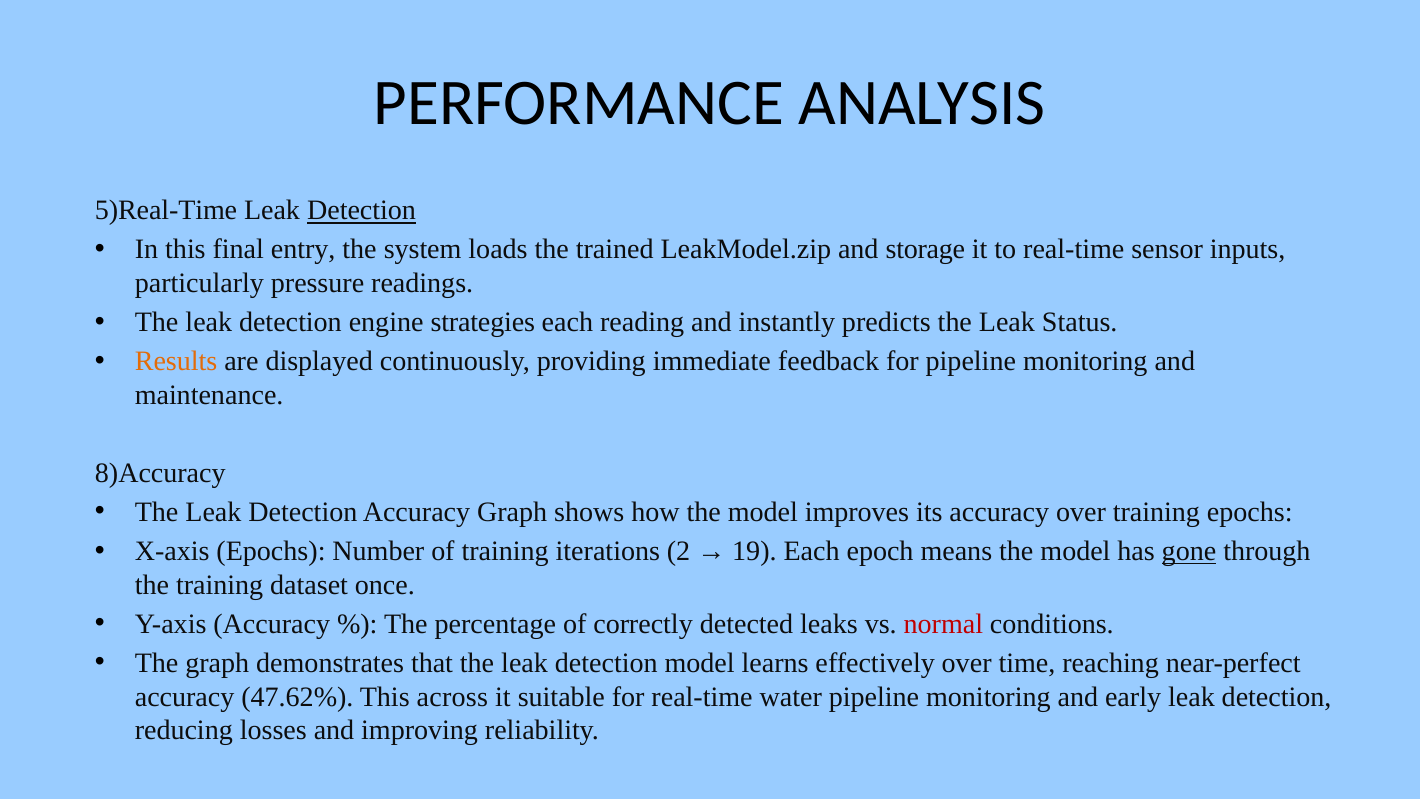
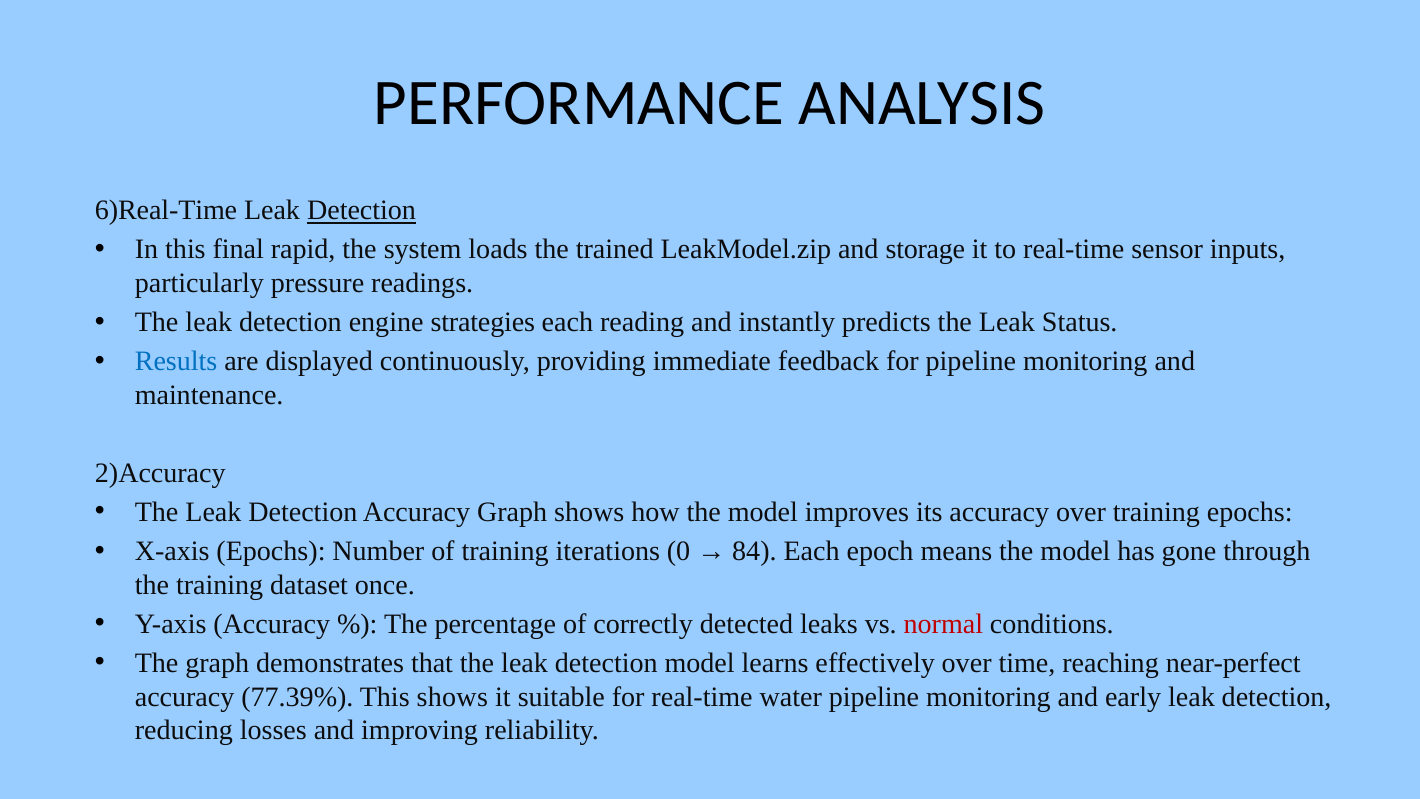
5)Real-Time: 5)Real-Time -> 6)Real-Time (166, 211)
entry: entry -> rapid (303, 250)
Results colour: orange -> blue (176, 361)
8)Accuracy: 8)Accuracy -> 2)Accuracy (160, 473)
2: 2 -> 0 (679, 551)
19: 19 -> 84 (754, 551)
gone underline: present -> none (1189, 551)
47.62%: 47.62% -> 77.39% (297, 697)
This across: across -> shows (452, 697)
